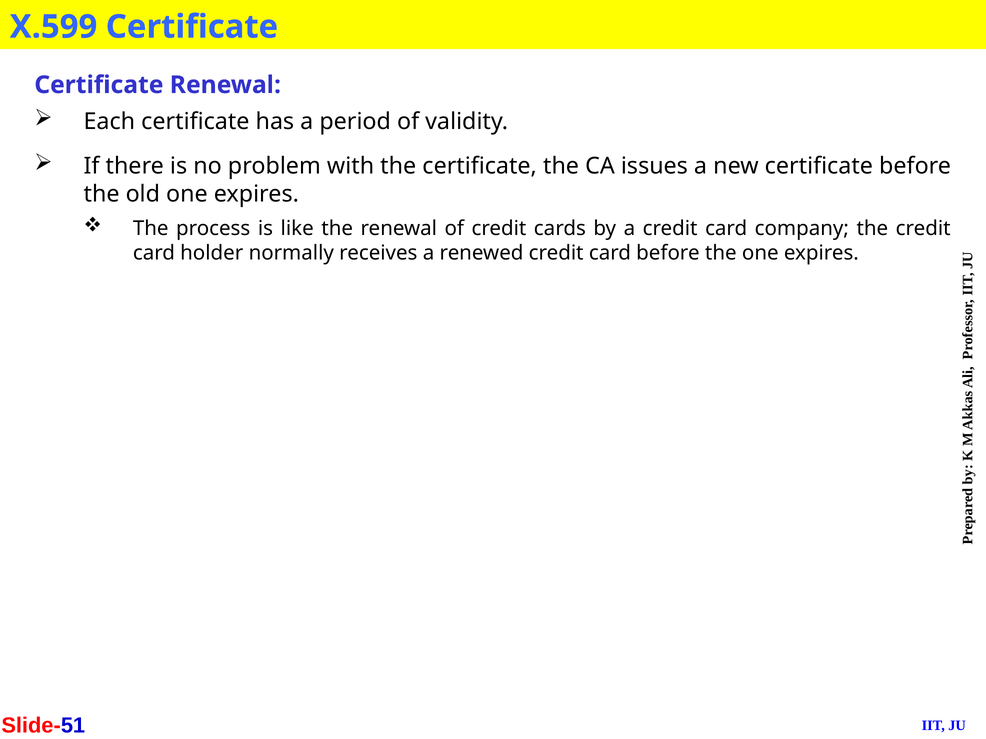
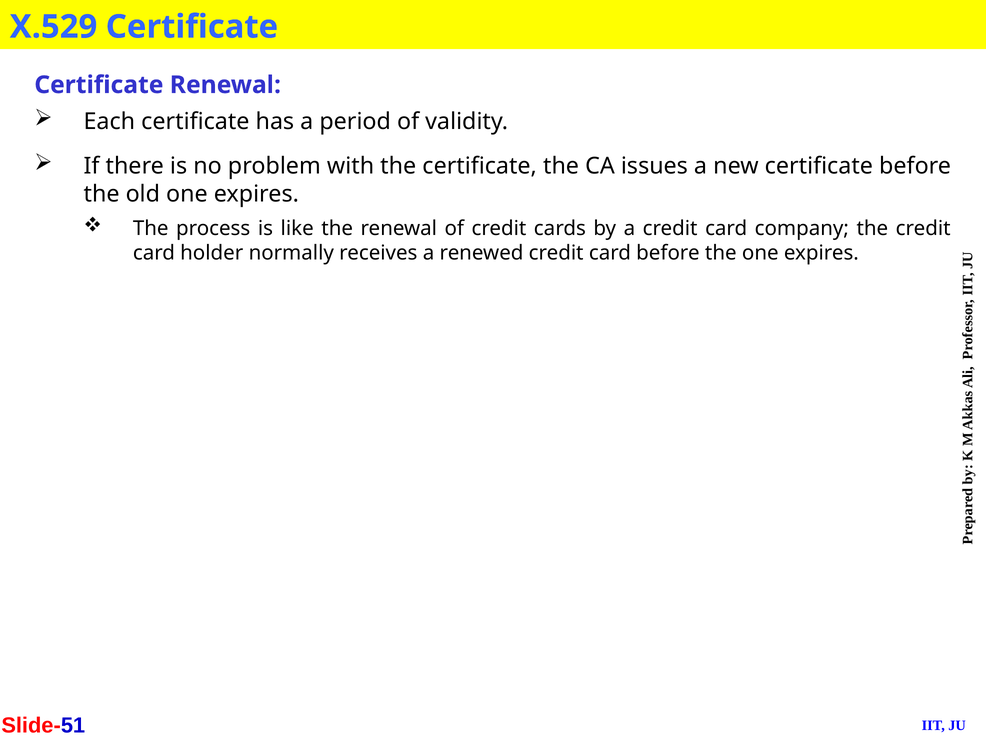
X.599: X.599 -> X.529 (53, 27)
